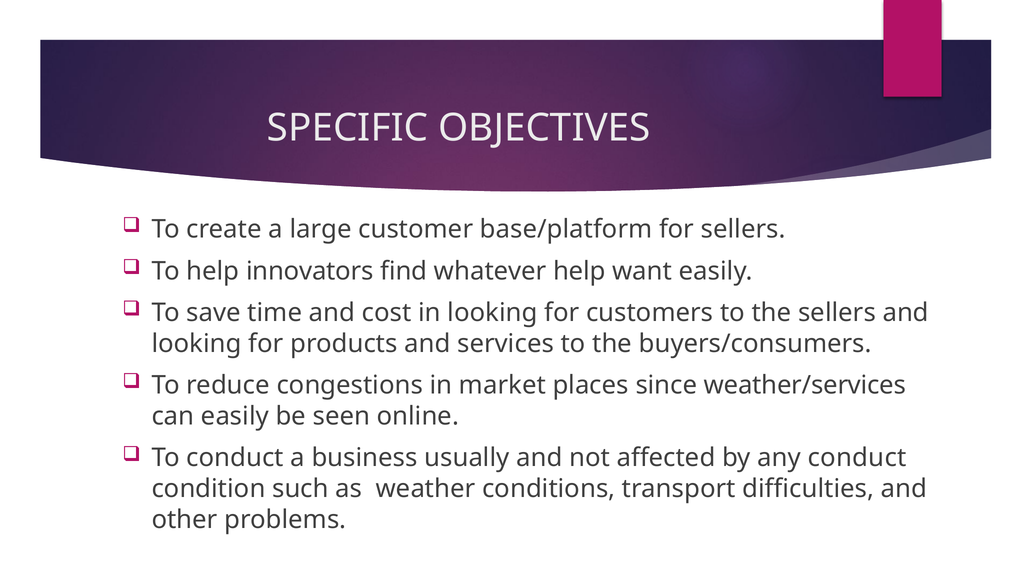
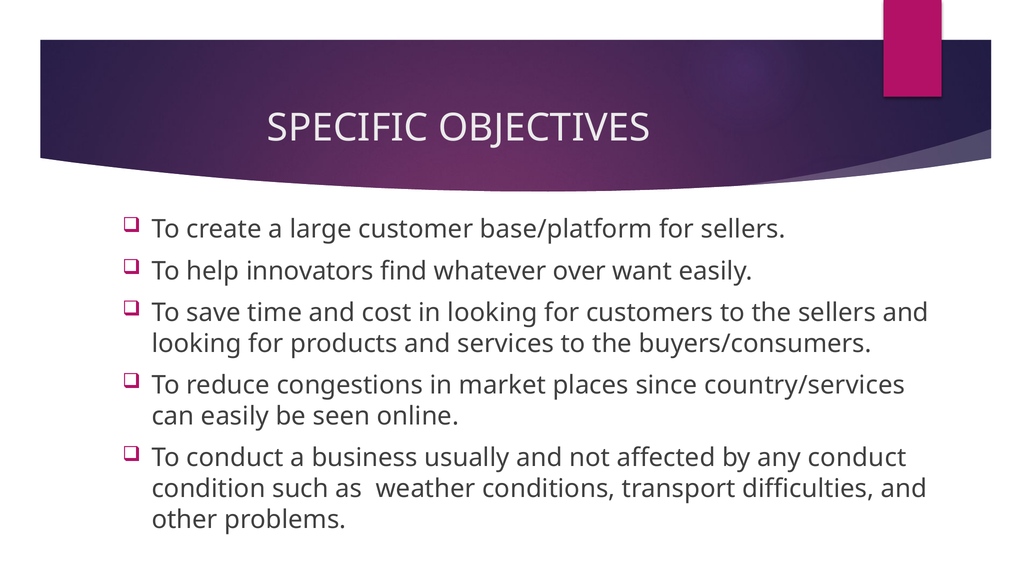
whatever help: help -> over (579, 271)
weather/services: weather/services -> country/services (805, 386)
